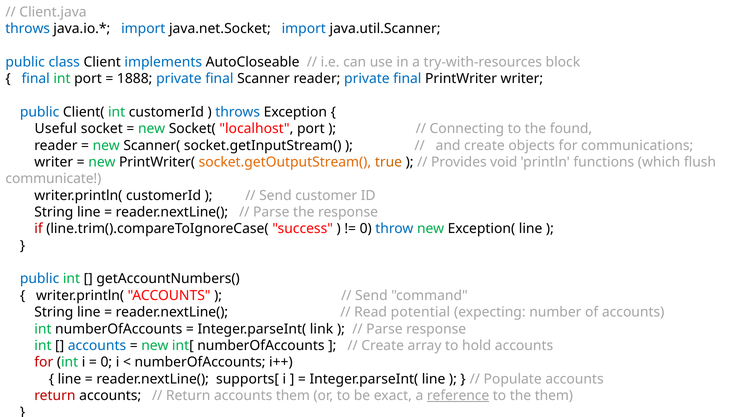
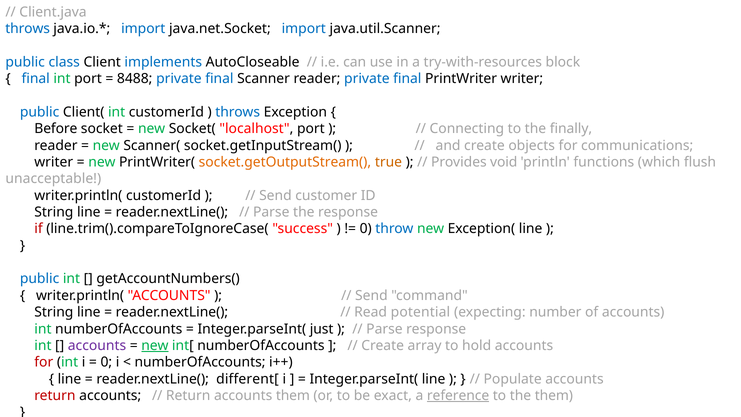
1888: 1888 -> 8488 (135, 79)
Useful: Useful -> Before (56, 129)
found: found -> finally (571, 129)
communicate: communicate -> unacceptable (53, 179)
link: link -> just (322, 329)
accounts colour: blue -> purple (97, 345)
new underline: none -> present (155, 345)
supports[: supports[ -> different[ (247, 379)
